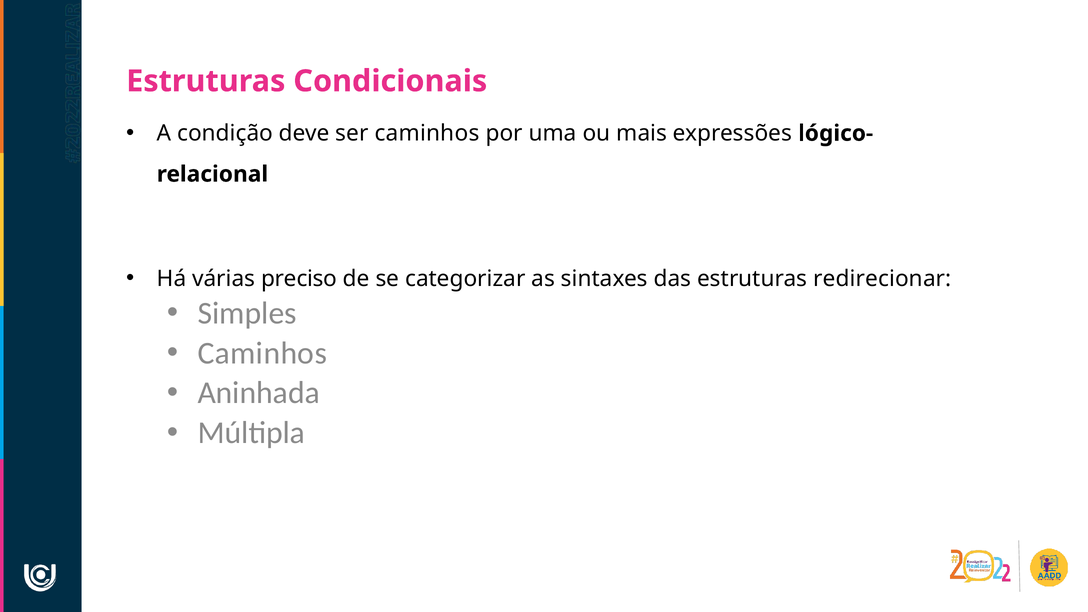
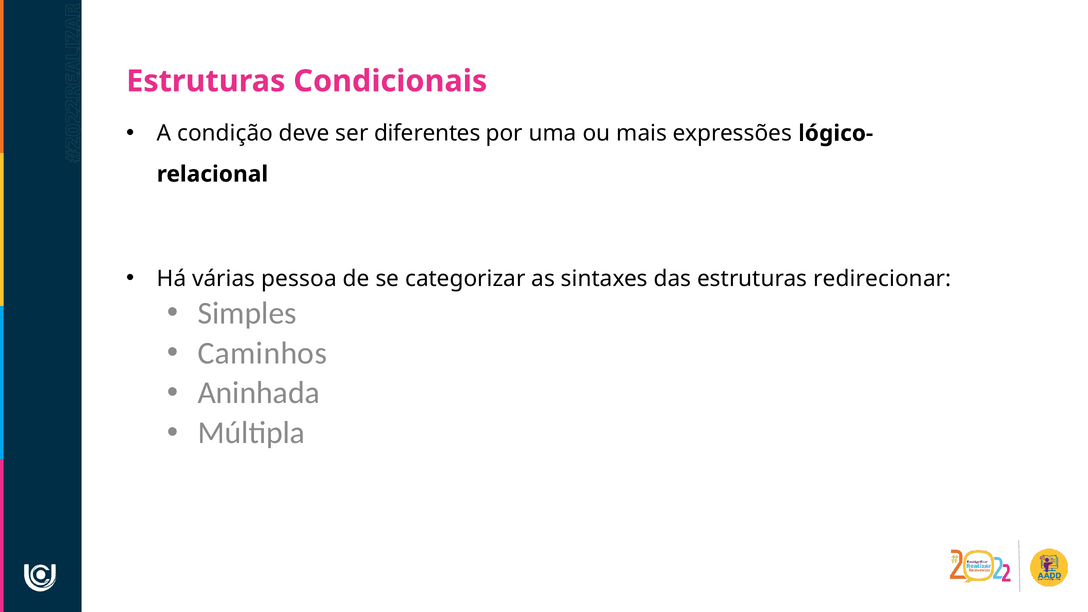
ser caminhos: caminhos -> diferentes (427, 133)
preciso: preciso -> pessoa (299, 279)
